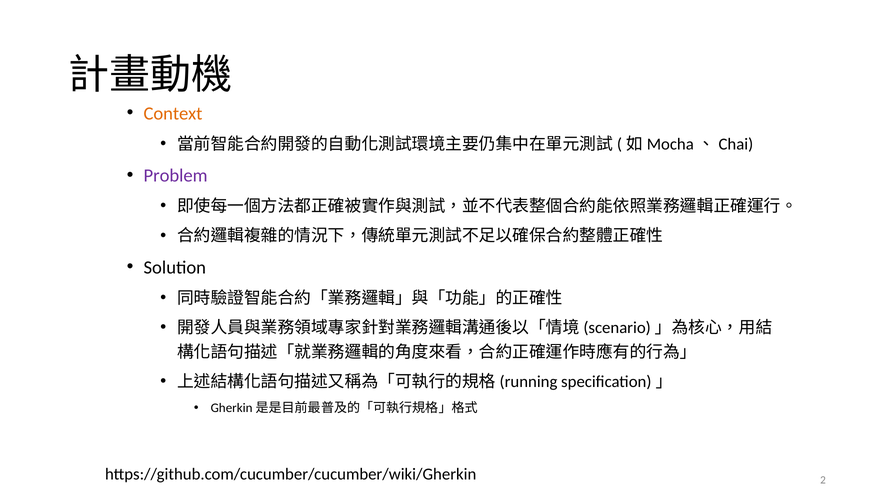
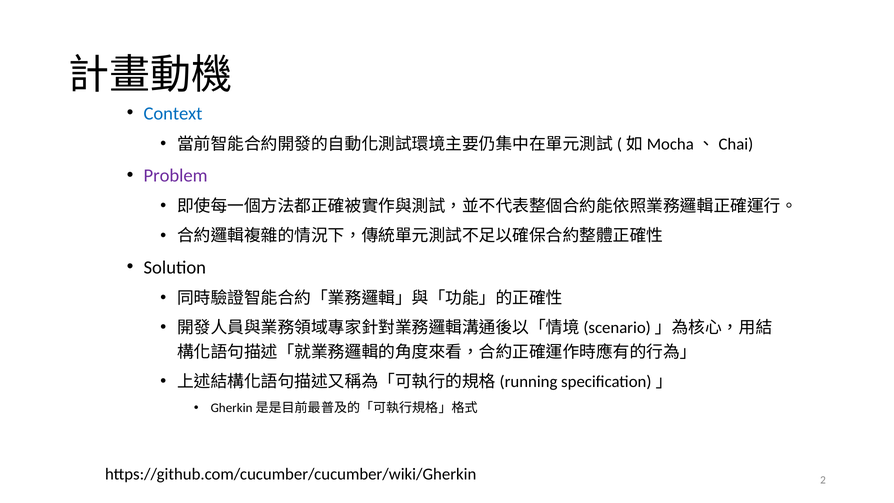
Context colour: orange -> blue (173, 113)
